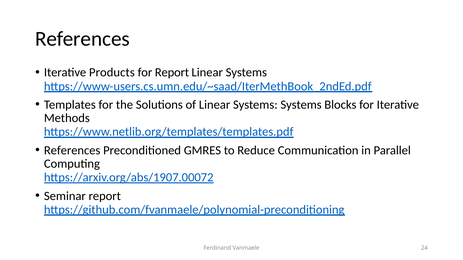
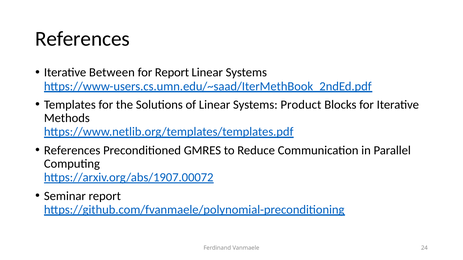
Products: Products -> Between (112, 73)
Systems Systems: Systems -> Product (301, 105)
